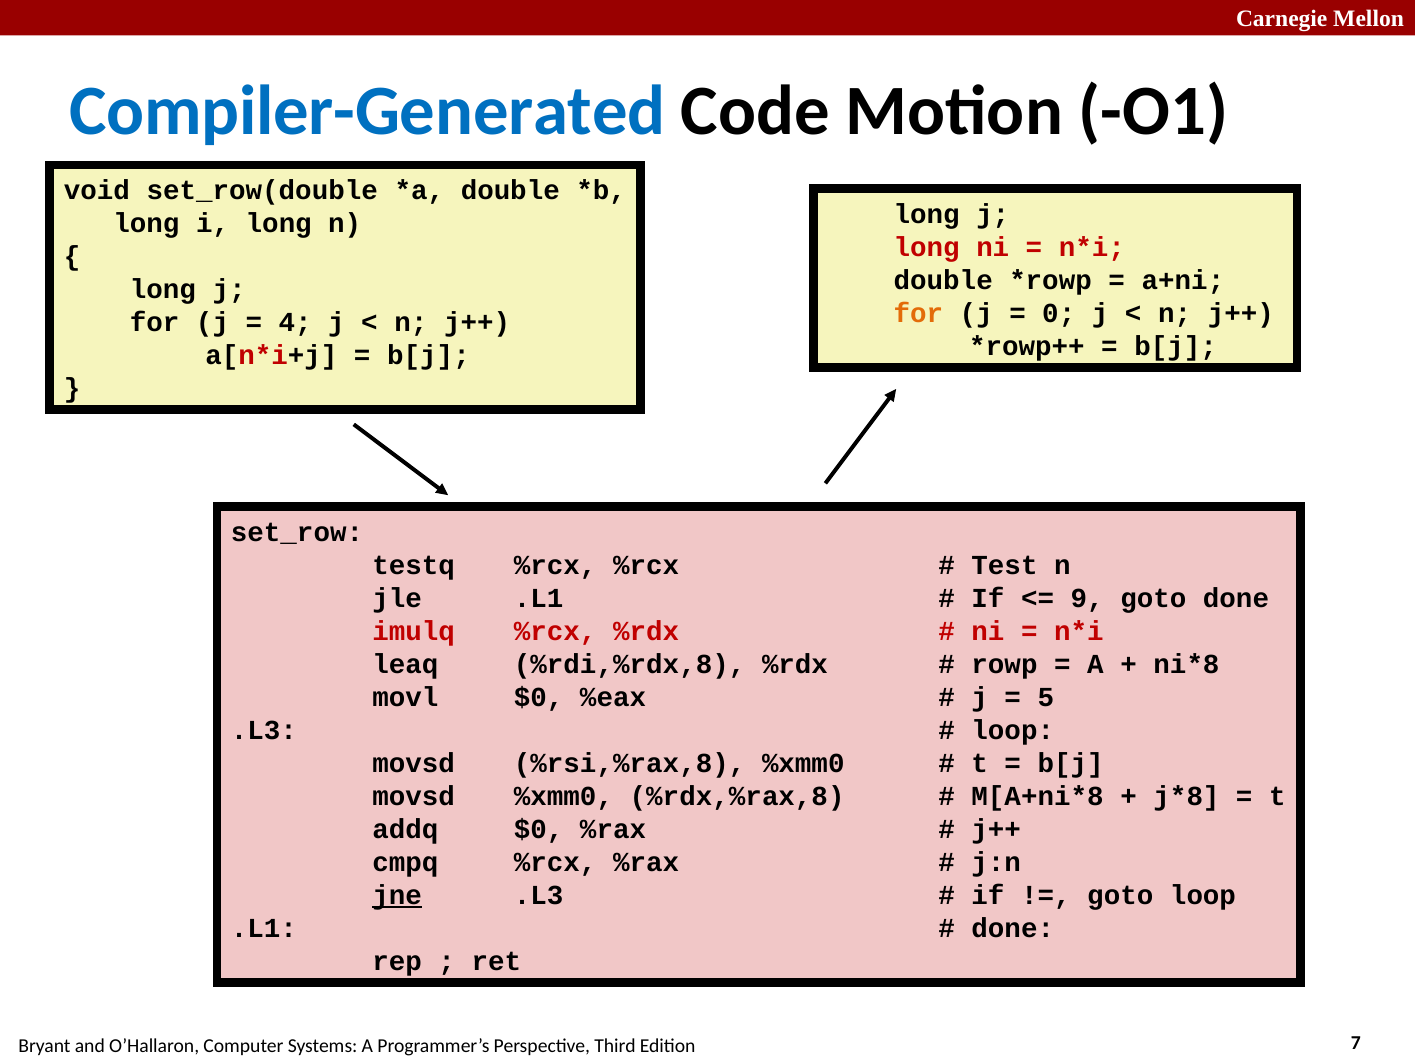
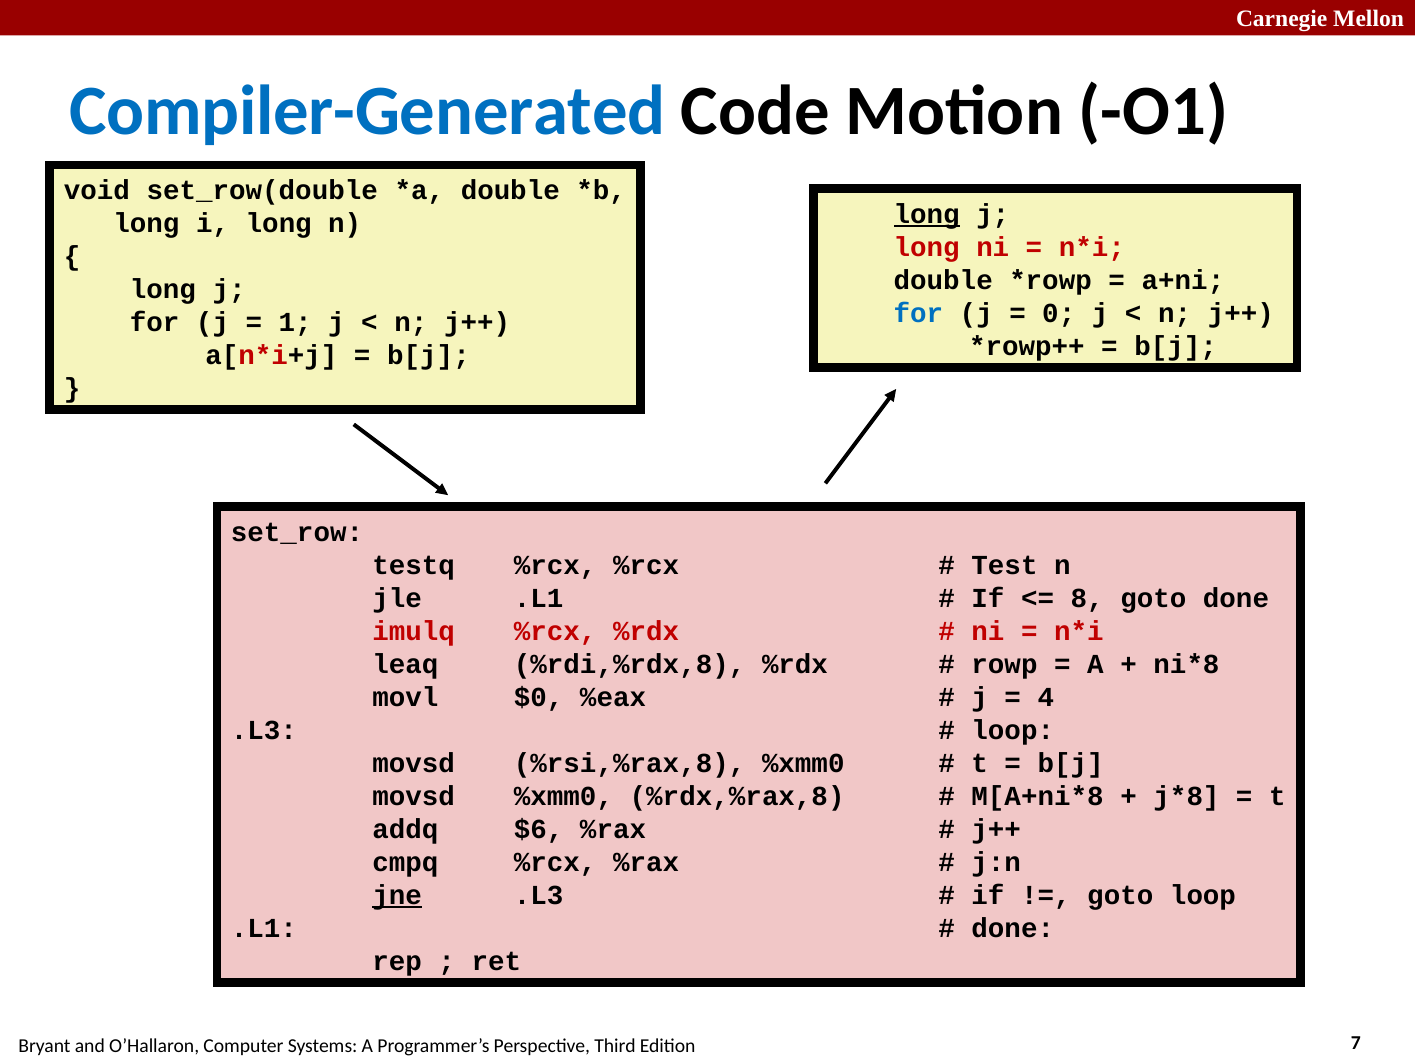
long underline: none -> present (927, 214)
for colour: orange -> blue (918, 313)
4: 4 -> 1 (295, 322)
9: 9 -> 8 (1087, 598)
5: 5 -> 4 (1046, 697)
addq $0: $0 -> $6 (539, 830)
